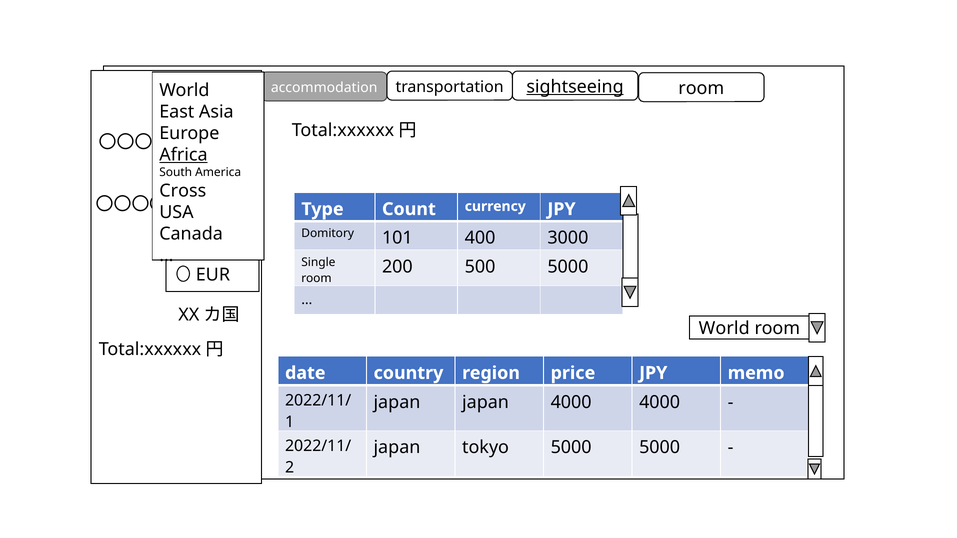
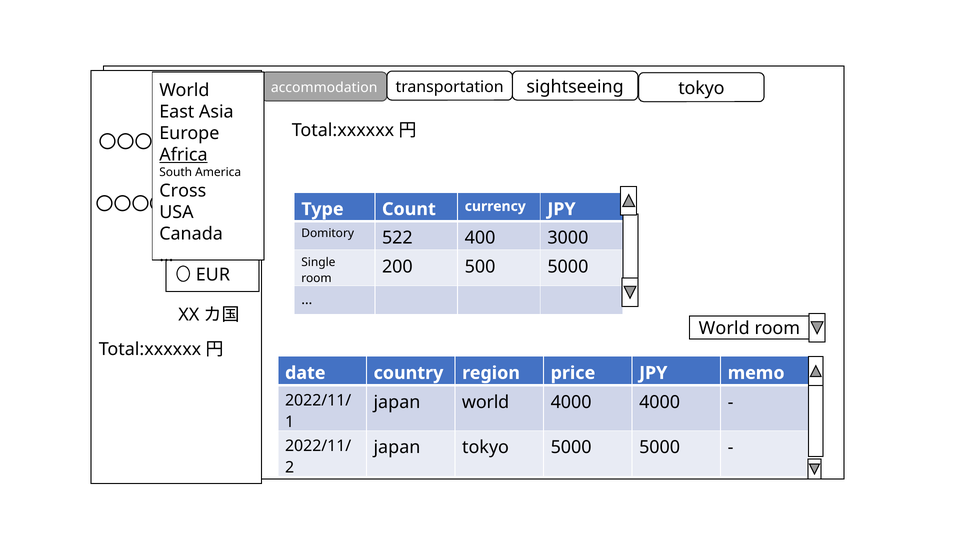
room: room -> tokyo (701, 88)
sightseeing underline: present -> none (575, 87)
101: 101 -> 522 (397, 238)
japan japan: japan -> world (486, 402)
